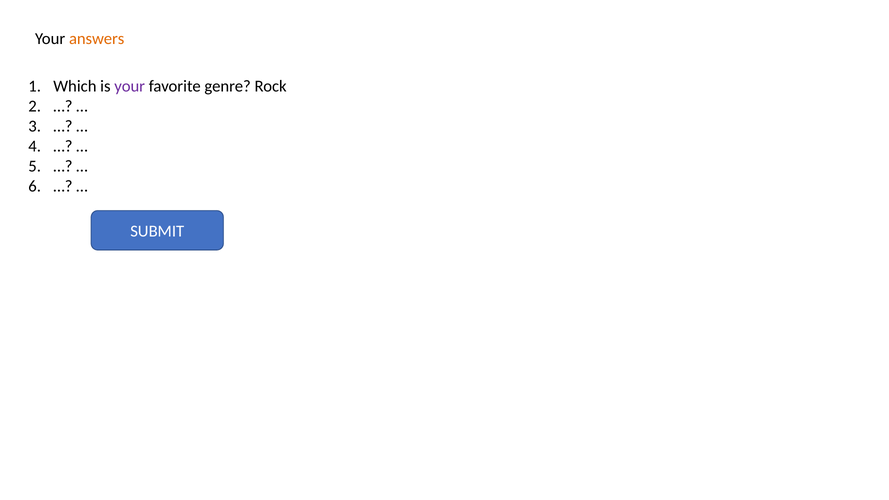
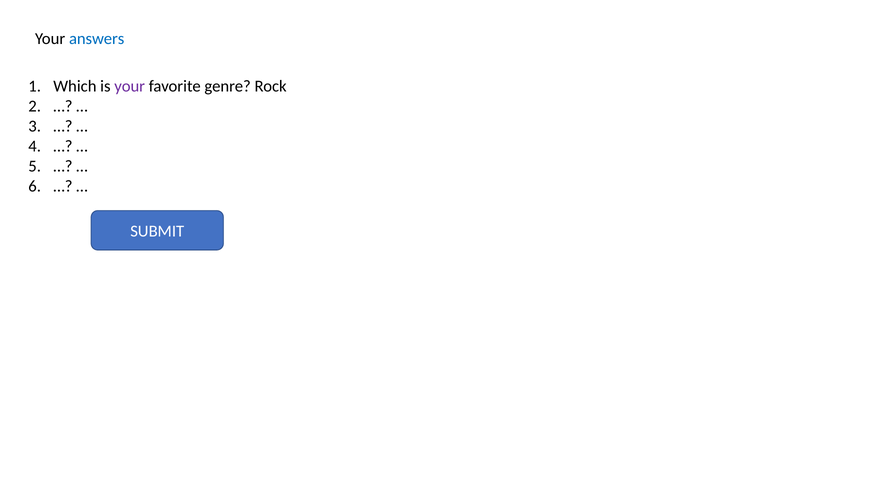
answers colour: orange -> blue (97, 39)
